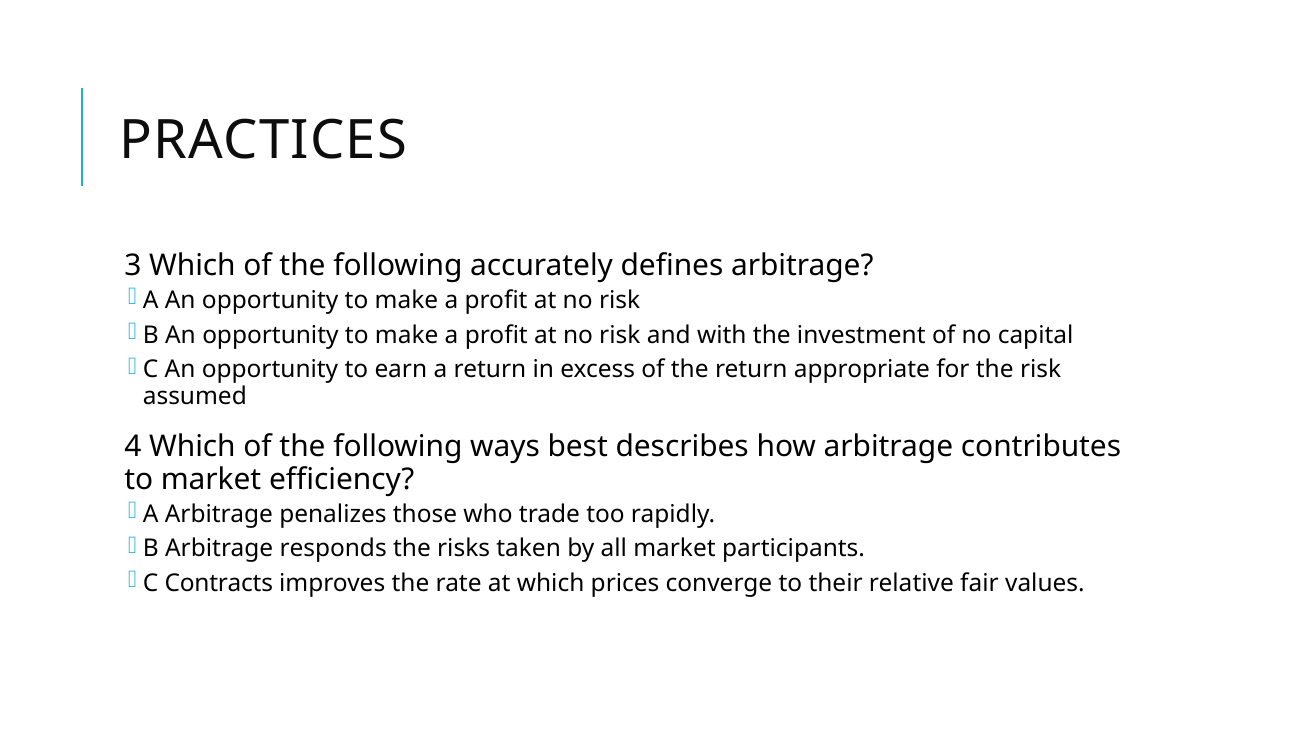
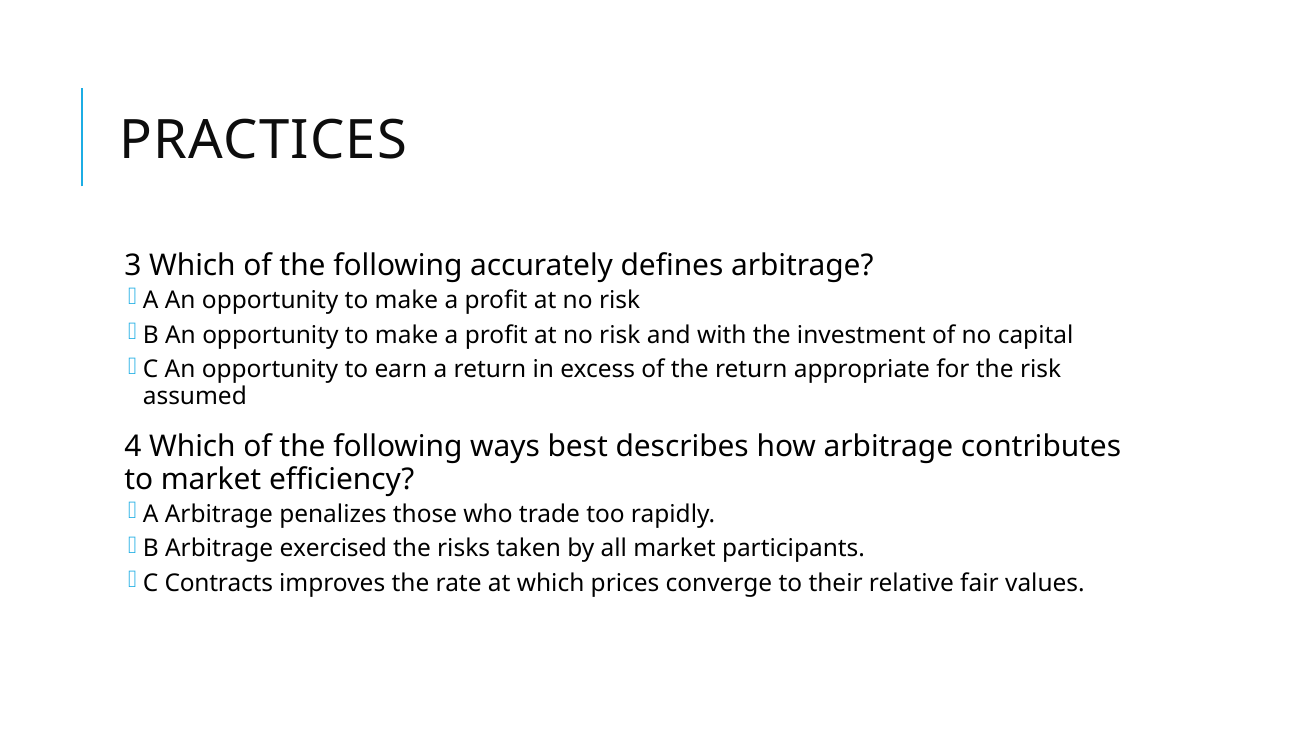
responds: responds -> exercised (333, 549)
